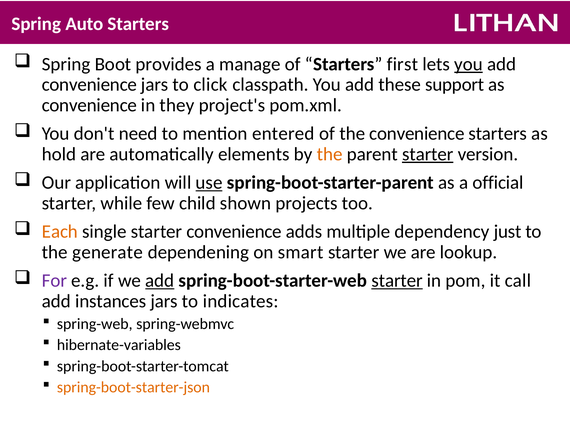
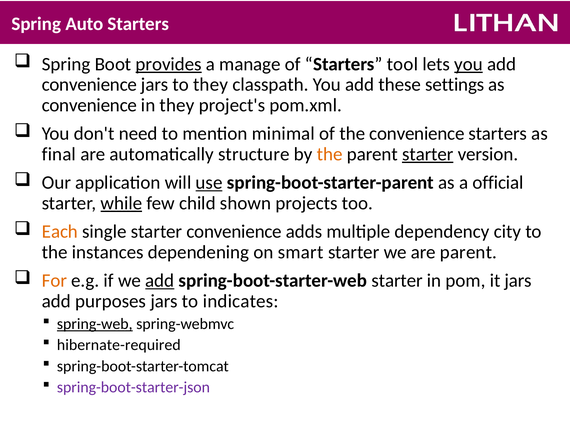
provides underline: none -> present (169, 64)
first: first -> tool (402, 64)
to click: click -> they (211, 85)
support: support -> settings (455, 85)
entered: entered -> minimal (283, 133)
hold: hold -> final (59, 154)
elements: elements -> structure (254, 154)
while underline: none -> present (121, 203)
just: just -> city (507, 231)
generate: generate -> instances (108, 252)
are lookup: lookup -> parent (468, 252)
For colour: purple -> orange (54, 280)
starter underline: present -> none (397, 280)
it call: call -> jars (518, 280)
instances: instances -> purposes (111, 301)
spring-web underline: none -> present (95, 324)
hibernate-variables: hibernate-variables -> hibernate-required (119, 345)
spring-boot-starter-json colour: orange -> purple (133, 387)
